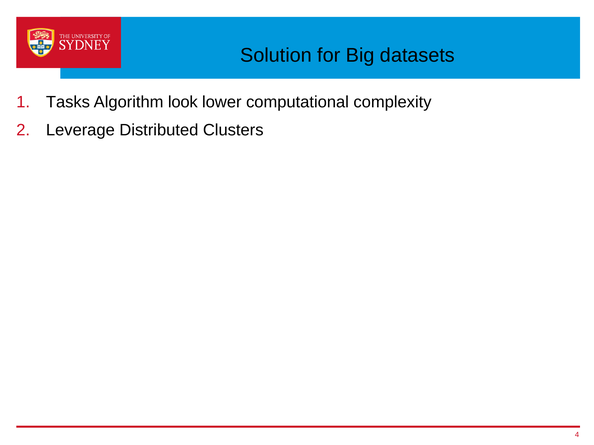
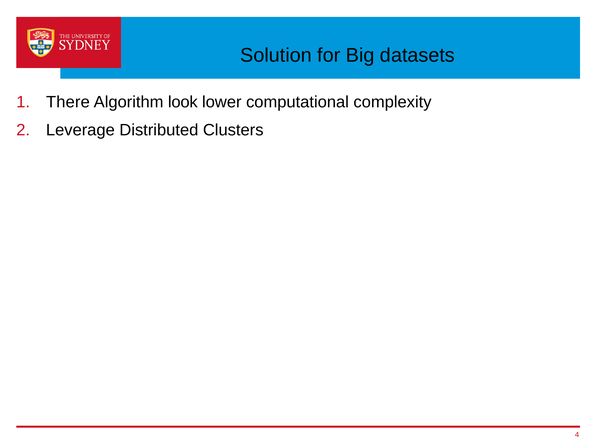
Tasks: Tasks -> There (68, 102)
